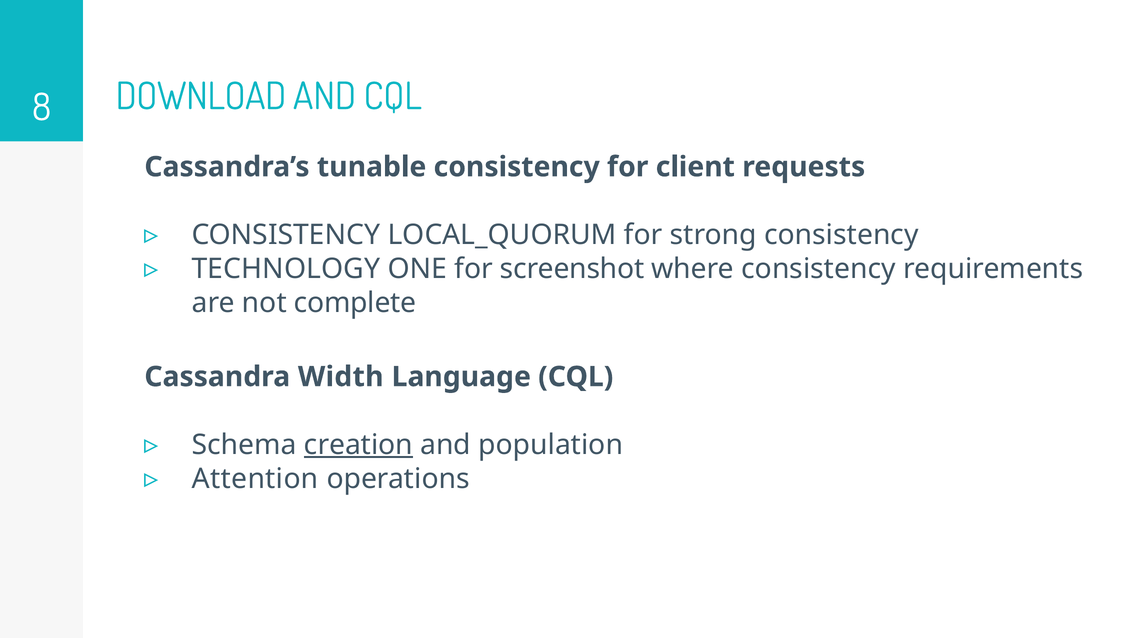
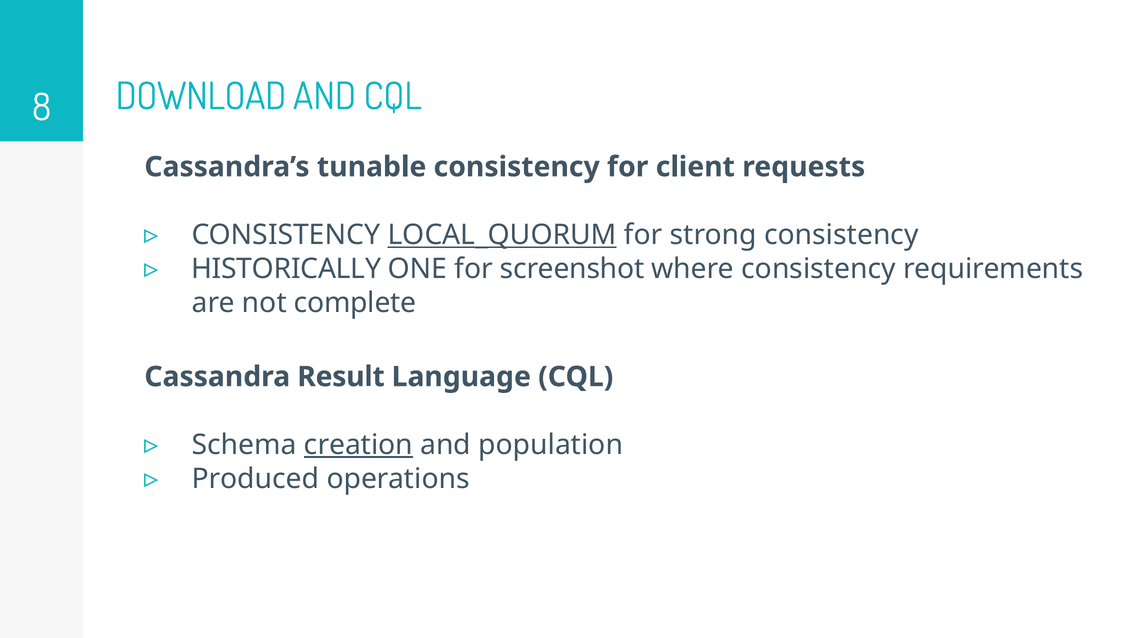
LOCAL_QUORUM underline: none -> present (502, 235)
TECHNOLOGY: TECHNOLOGY -> HISTORICALLY (286, 269)
Width: Width -> Result (341, 377)
Attention: Attention -> Produced (255, 479)
